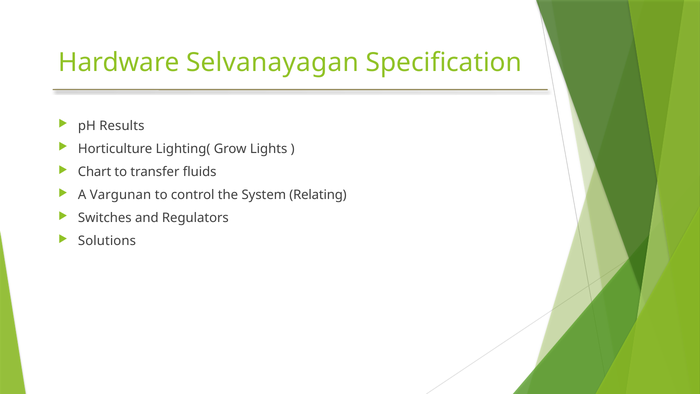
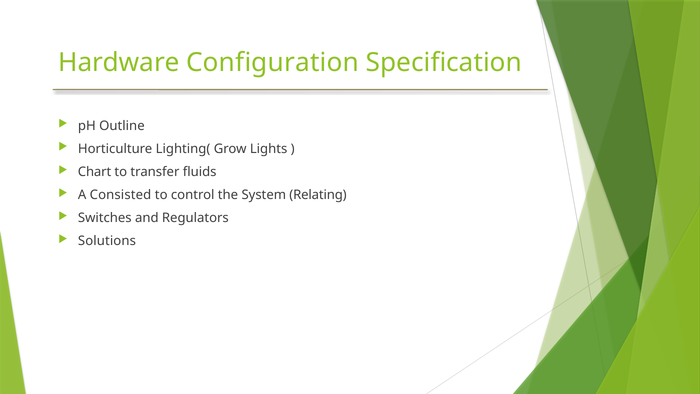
Selvanayagan: Selvanayagan -> Configuration (273, 63)
Results: Results -> Outline (122, 126)
Vargunan: Vargunan -> Consisted (120, 195)
